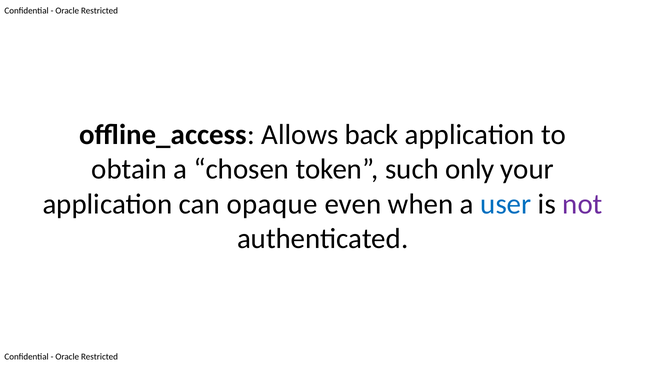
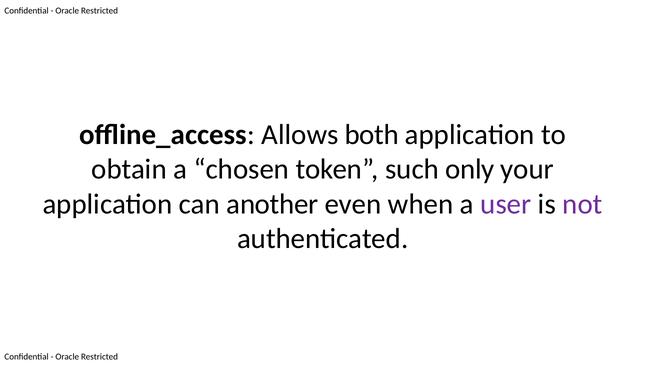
back: back -> both (372, 135)
opaque: opaque -> another (272, 204)
user colour: blue -> purple (506, 204)
